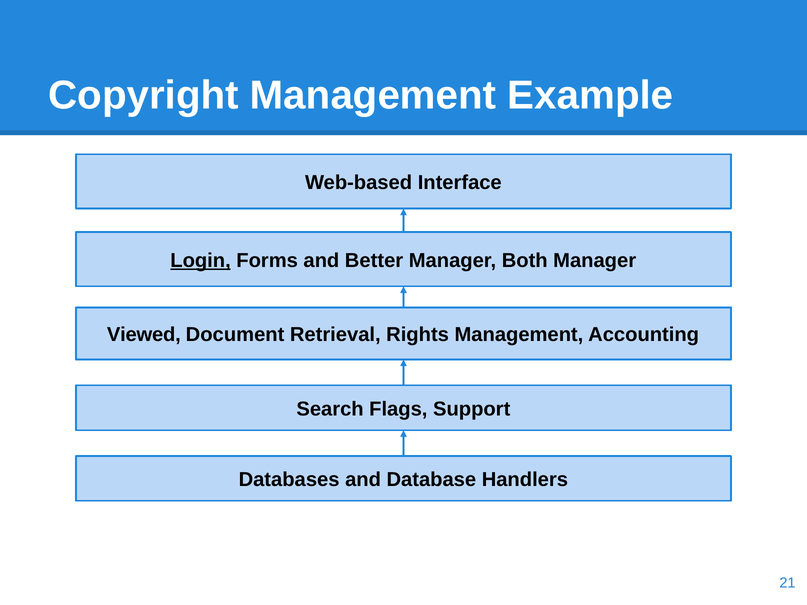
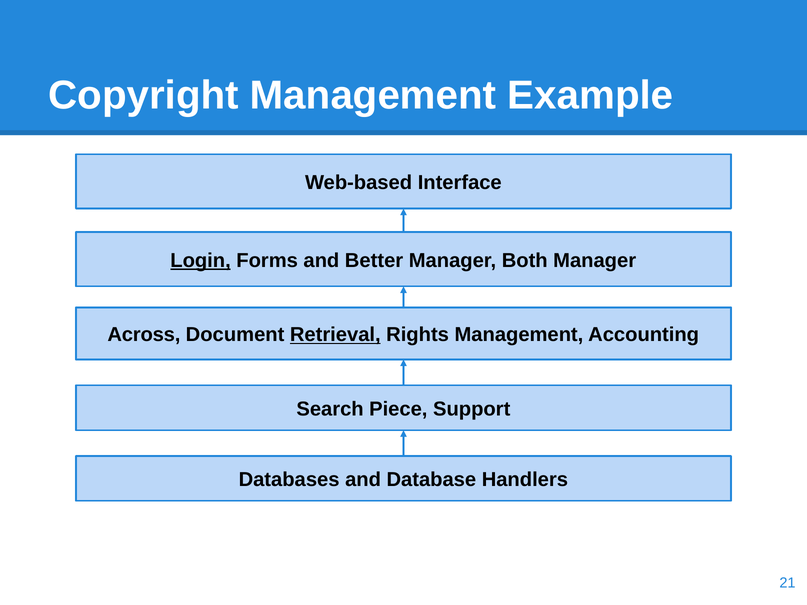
Viewed: Viewed -> Across (144, 335)
Retrieval underline: none -> present (335, 335)
Flags: Flags -> Piece (398, 409)
